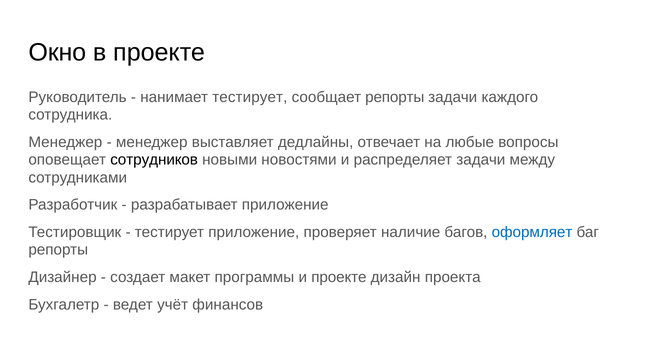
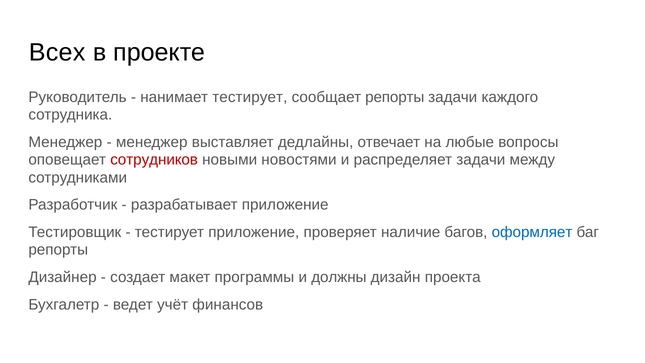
Окно: Окно -> Всех (57, 52)
сотрудников colour: black -> red (154, 160)
и проекте: проекте -> должны (339, 277)
